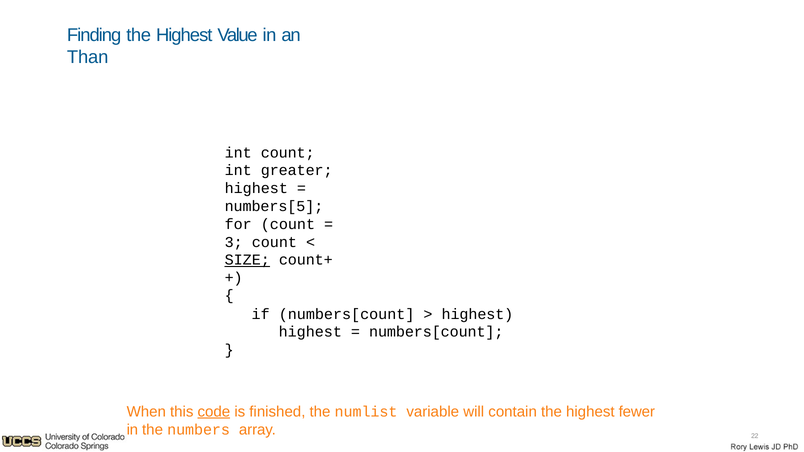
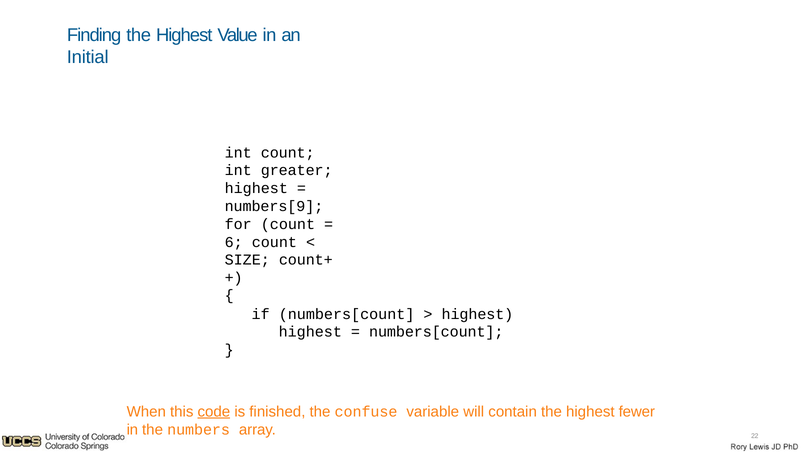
Than: Than -> Initial (88, 57)
numbers[5: numbers[5 -> numbers[9 (274, 206)
3: 3 -> 6 (234, 242)
SIZE underline: present -> none (247, 260)
numlist: numlist -> confuse (366, 412)
